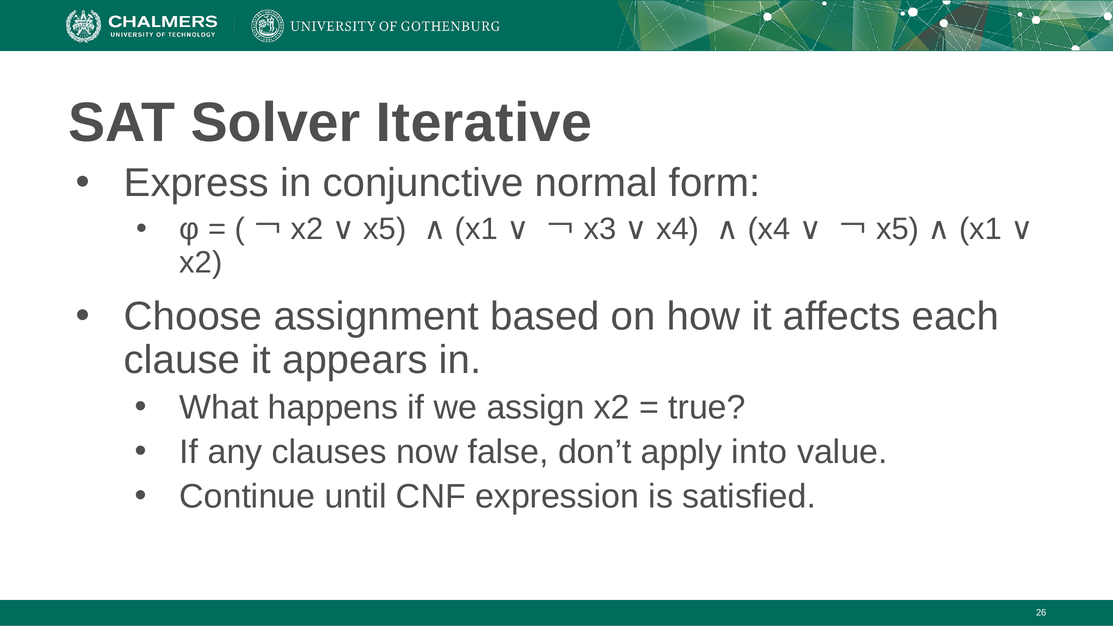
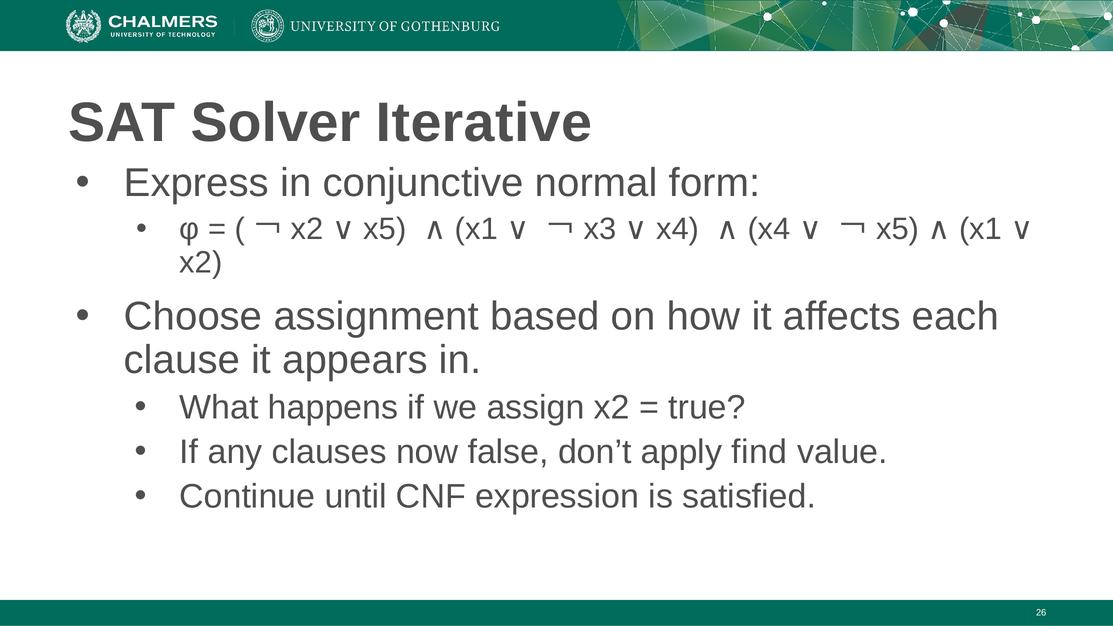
into: into -> find (759, 452)
